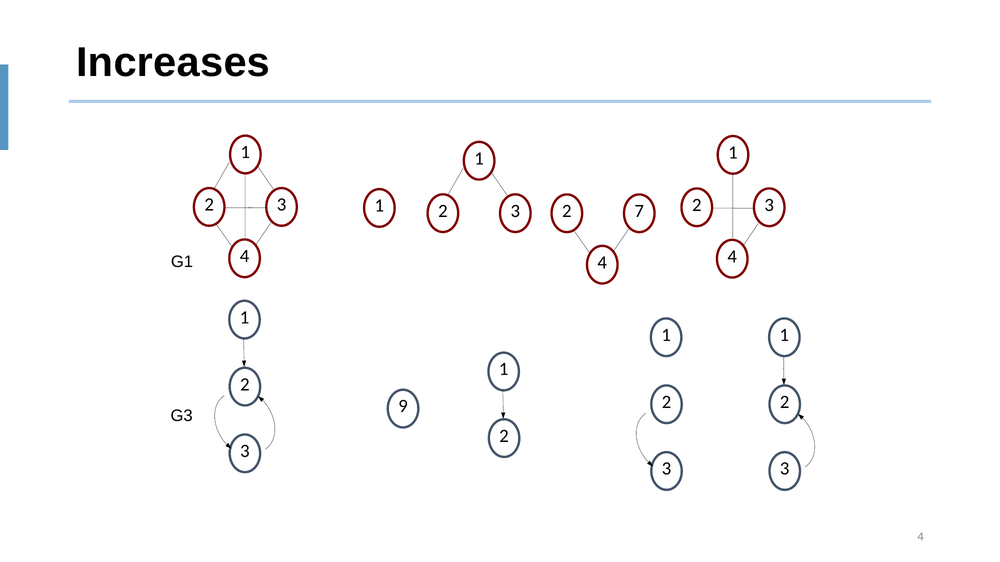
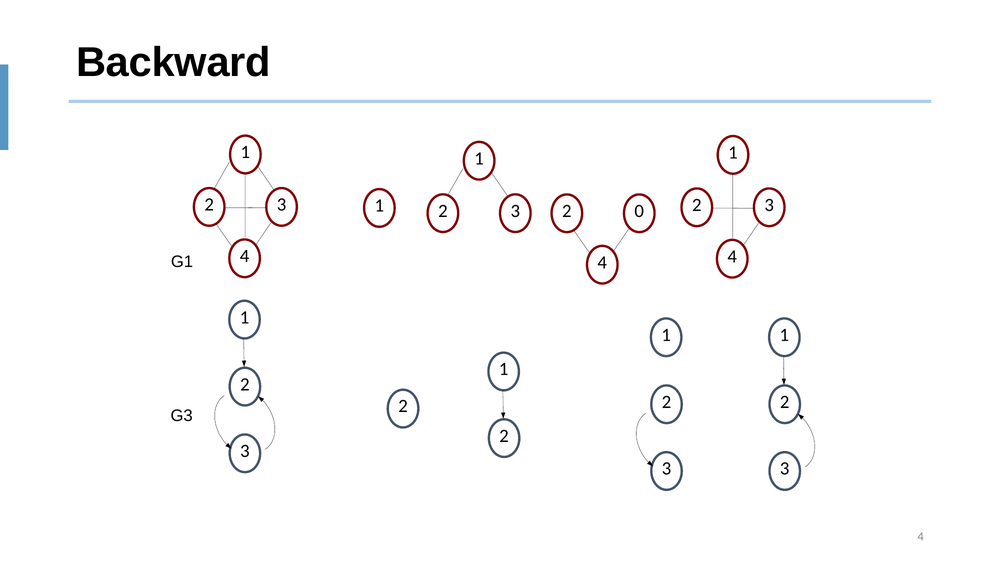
Increases: Increases -> Backward (173, 62)
7: 7 -> 0 (639, 211)
G3 9: 9 -> 2 (403, 407)
